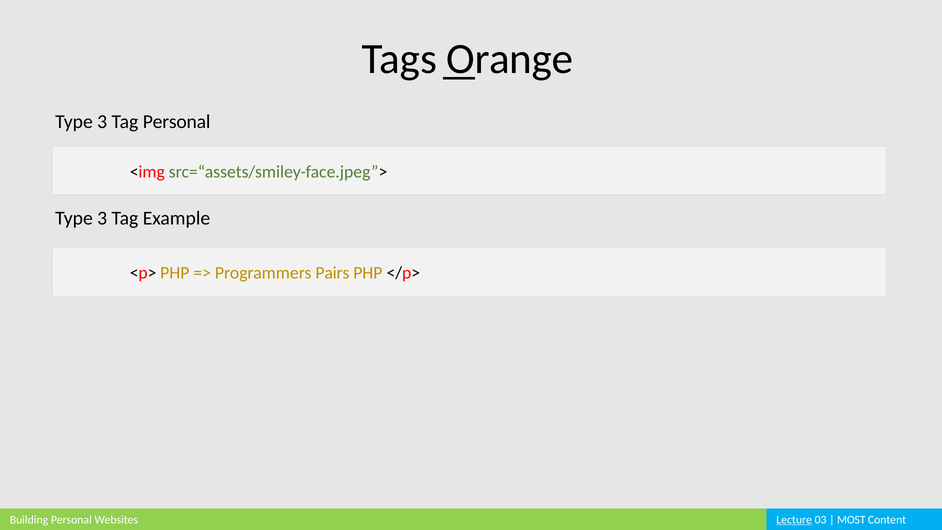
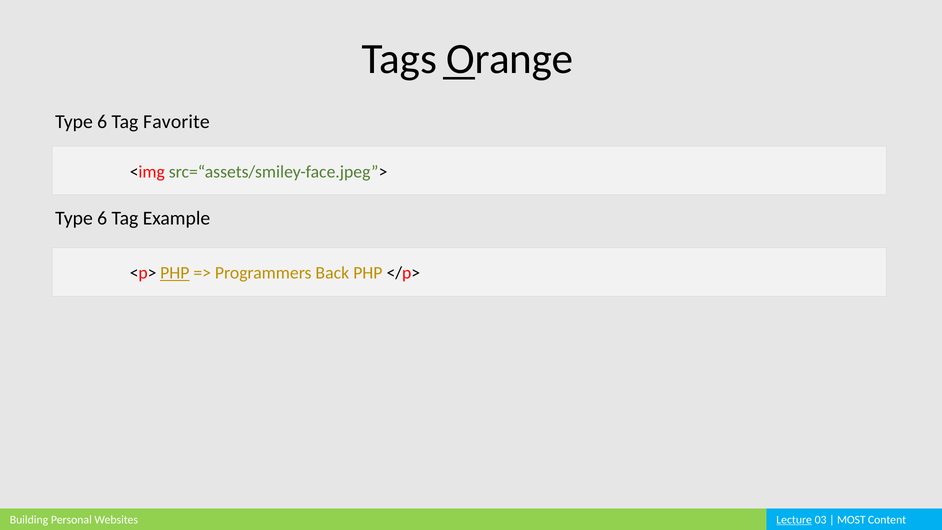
3: 3 -> 6 (102, 122)
Tag Personal: Personal -> Favorite (176, 122)
3: 3 -> 6 (102, 218)
PHP underline: none -> present (175, 273)
Pairs: Pairs -> Back (332, 273)
